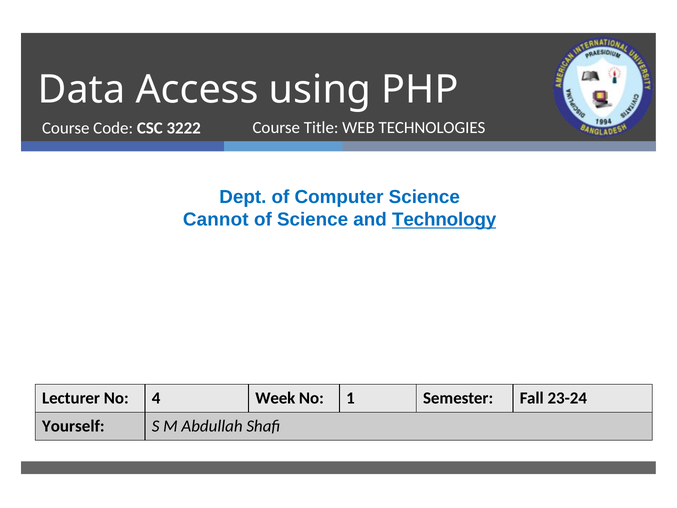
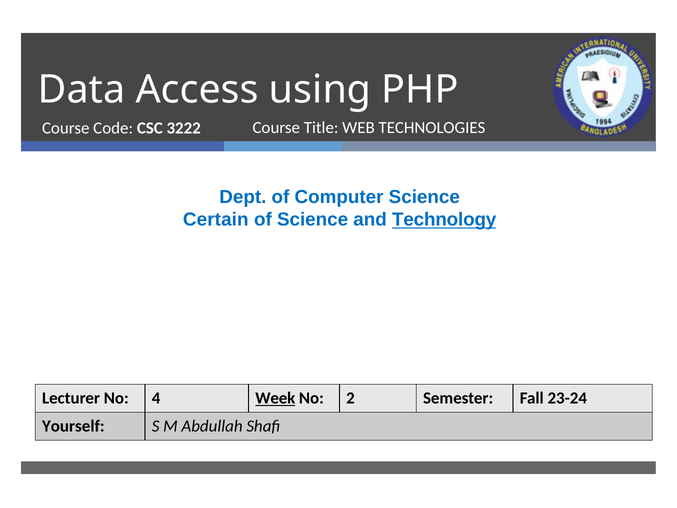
Cannot: Cannot -> Certain (216, 220)
Week underline: none -> present (275, 398)
1: 1 -> 2 (350, 398)
